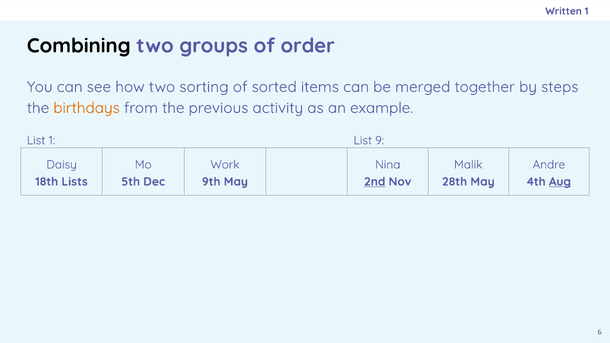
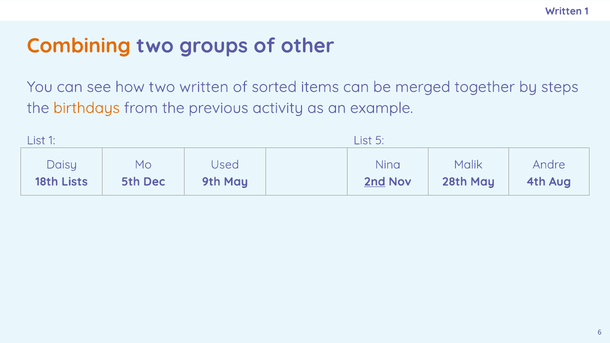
Combining colour: black -> orange (79, 46)
order: order -> other (308, 46)
two sorting: sorting -> written (204, 87)
9: 9 -> 5 (380, 140)
Work: Work -> Used (225, 165)
Aug underline: present -> none (560, 182)
